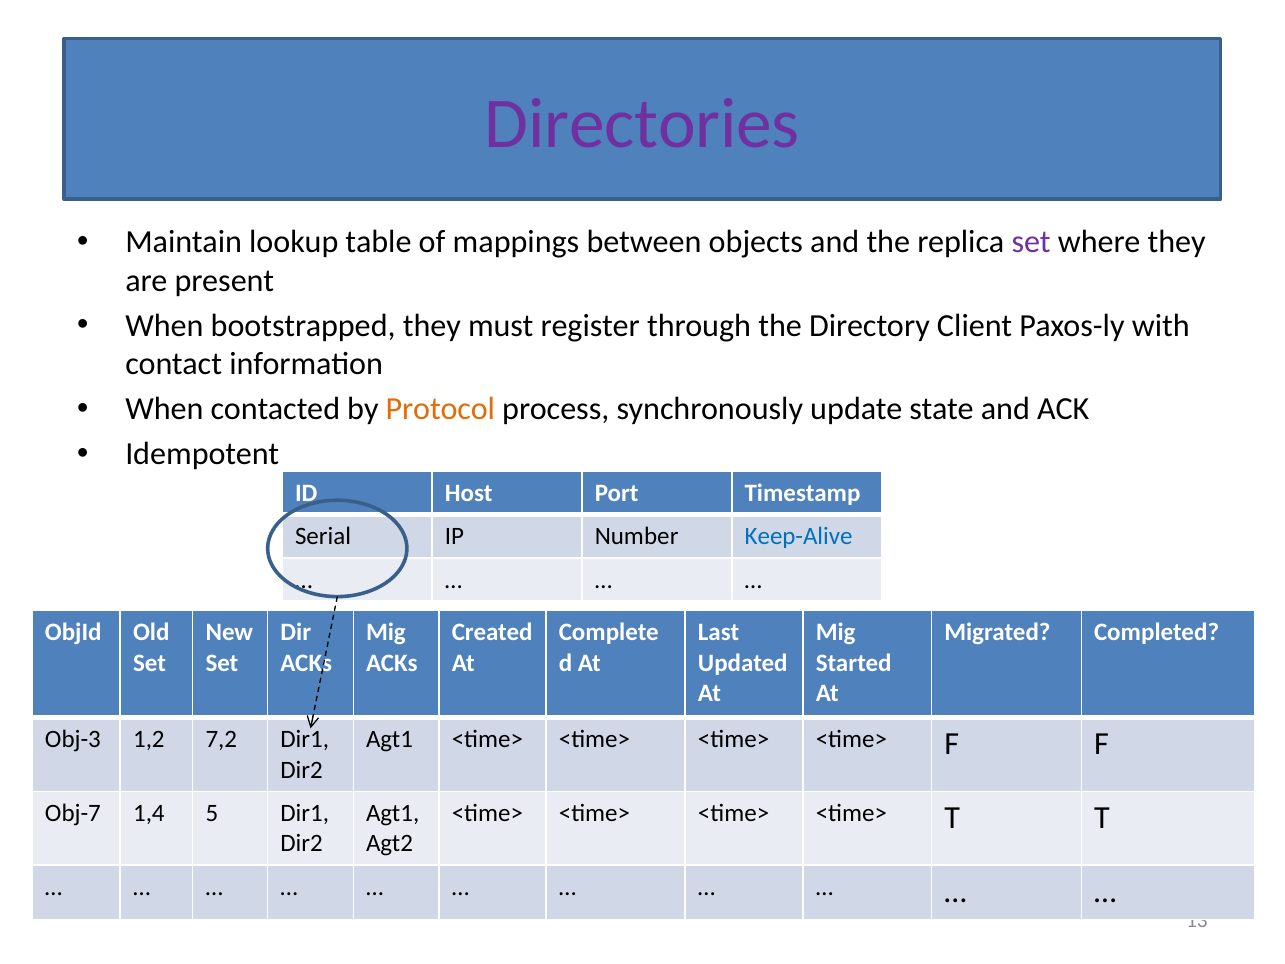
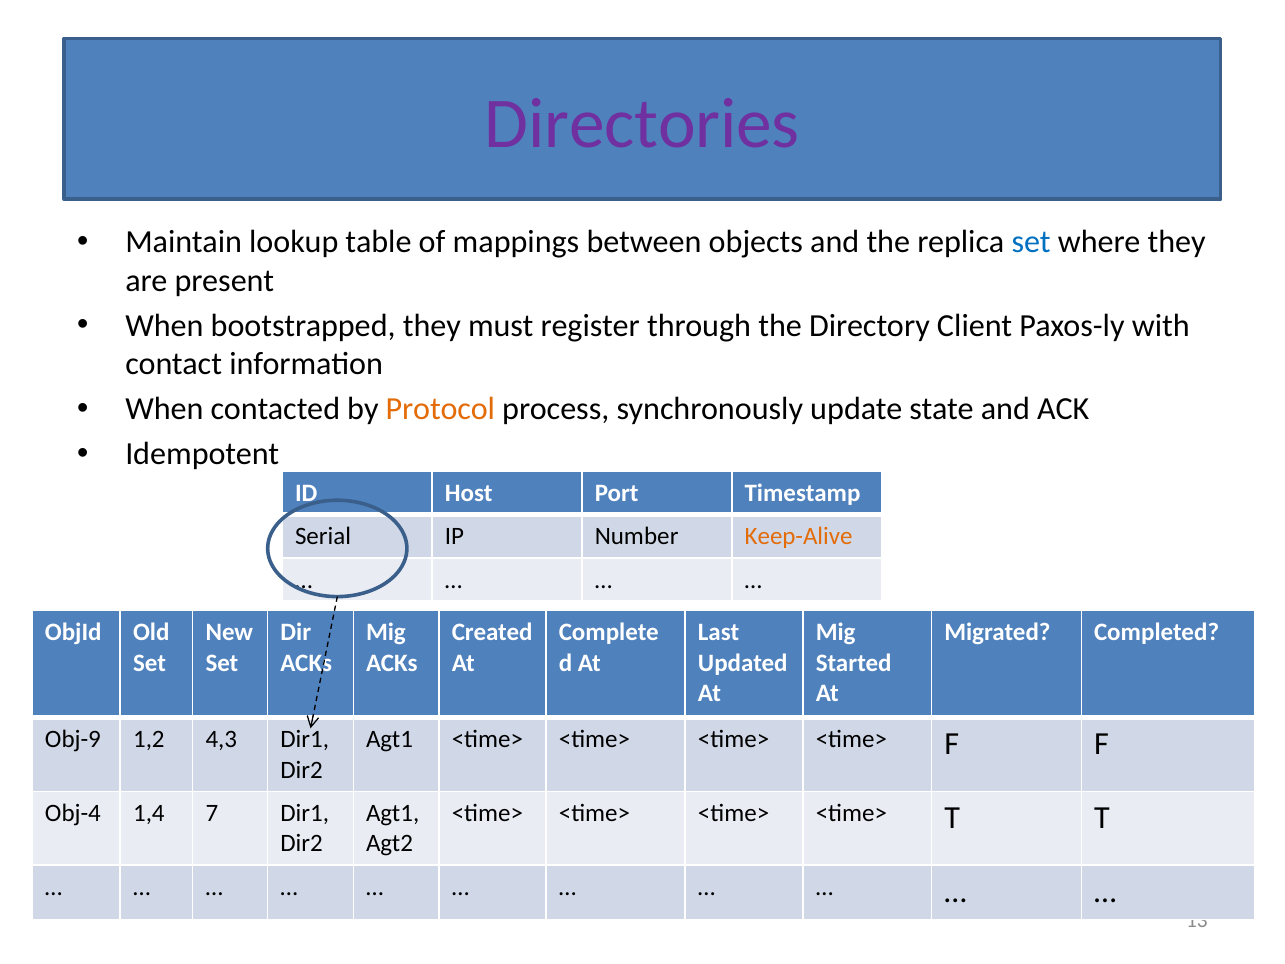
set colour: purple -> blue (1031, 242)
Keep-Alive colour: blue -> orange (799, 536)
Obj-3: Obj-3 -> Obj-9 (73, 739)
7,2: 7,2 -> 4,3 (221, 739)
Obj-7: Obj-7 -> Obj-4 (73, 813)
5: 5 -> 7 (212, 813)
